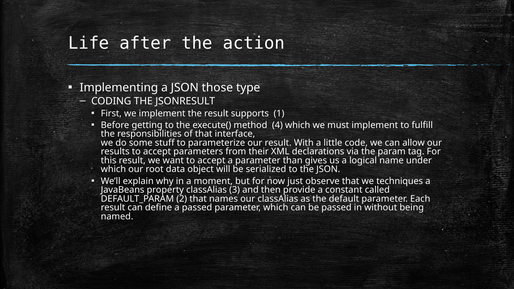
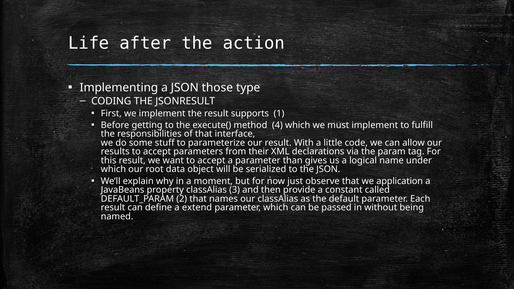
techniques: techniques -> application (400, 181)
a passed: passed -> extend (197, 208)
